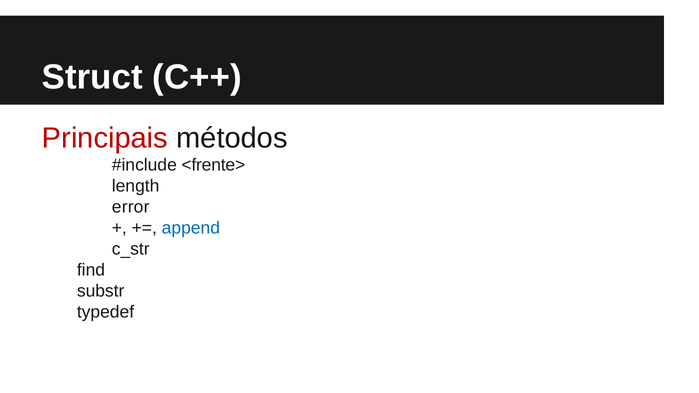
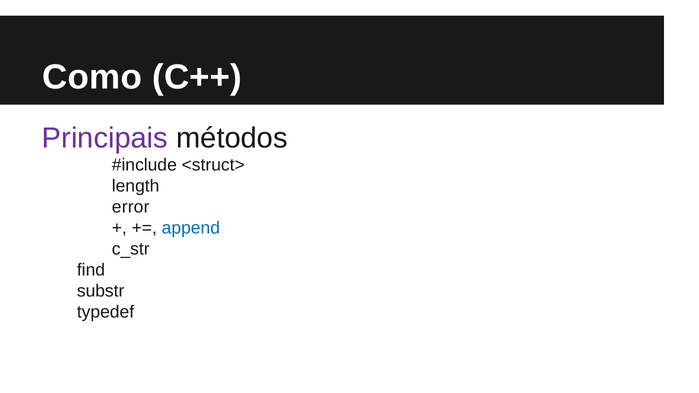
Struct: Struct -> Como (92, 77)
Principais colour: red -> purple (105, 138)
<frente>: <frente> -> <struct> (213, 165)
